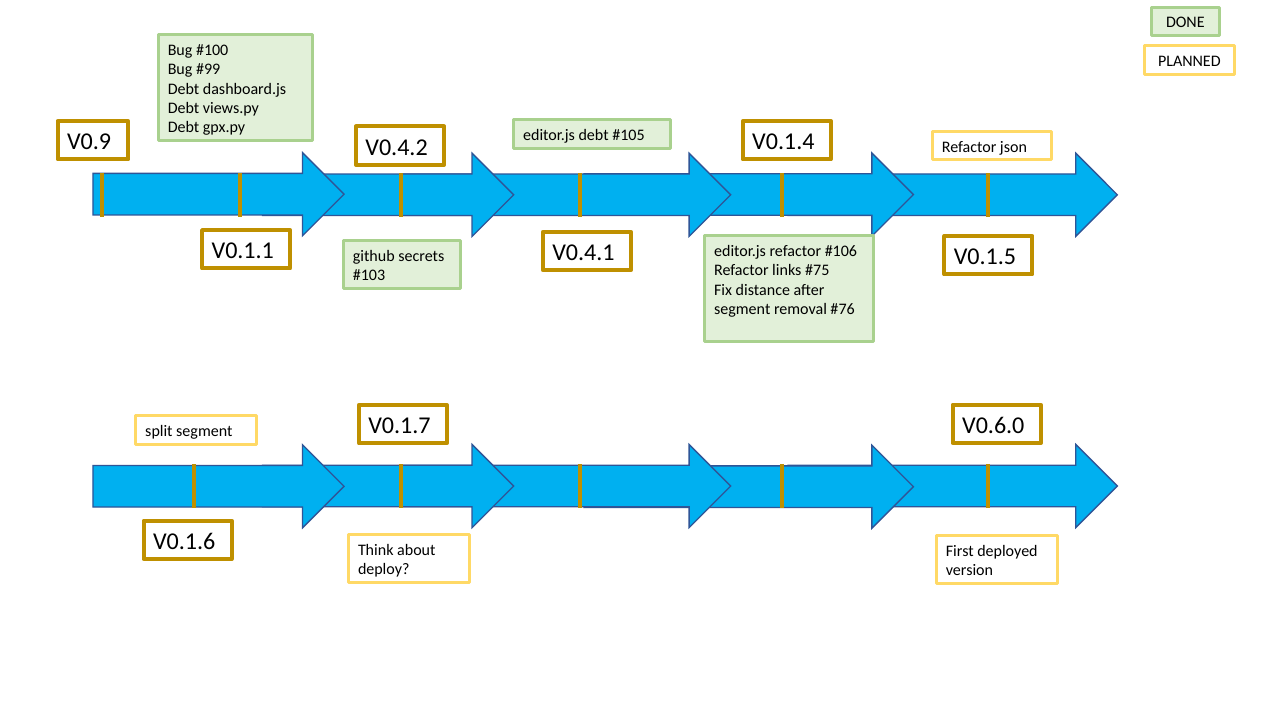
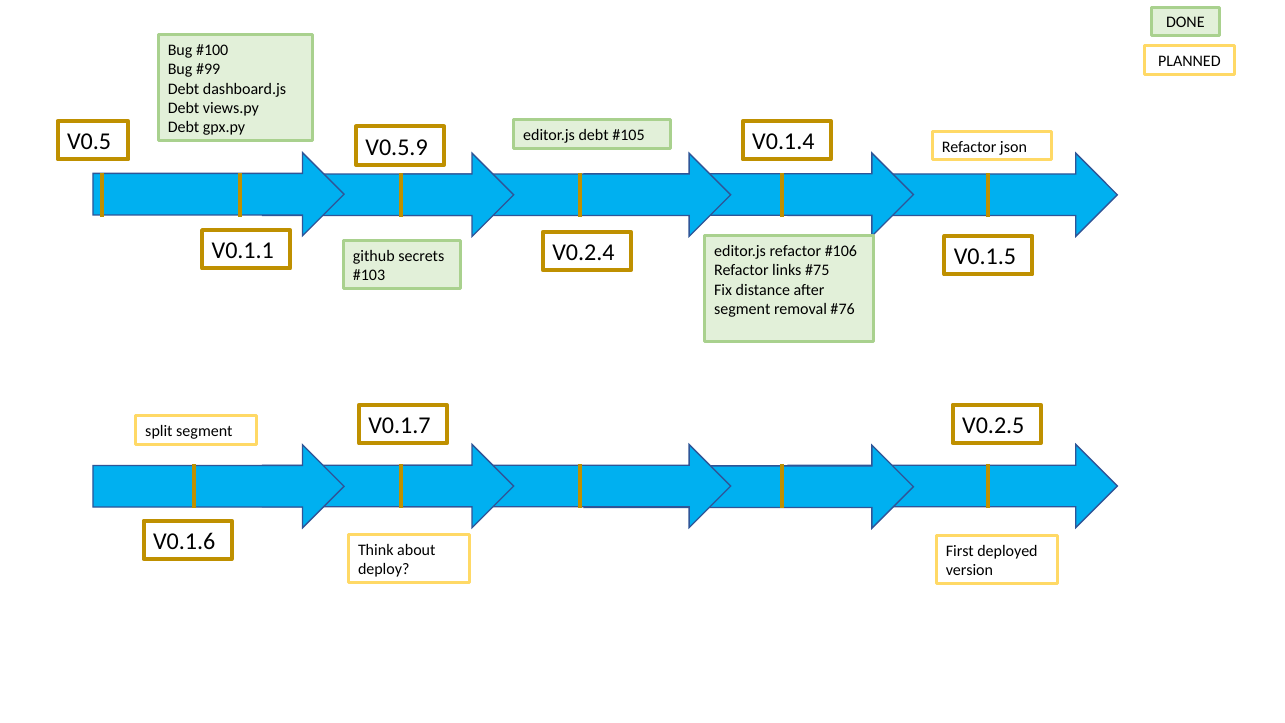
V0.9: V0.9 -> V0.5 (89, 142)
V0.4.2: V0.4.2 -> V0.5.9 (397, 147)
V0.4.1: V0.4.1 -> V0.2.4 (583, 253)
V0.6.0: V0.6.0 -> V0.2.5 (993, 426)
